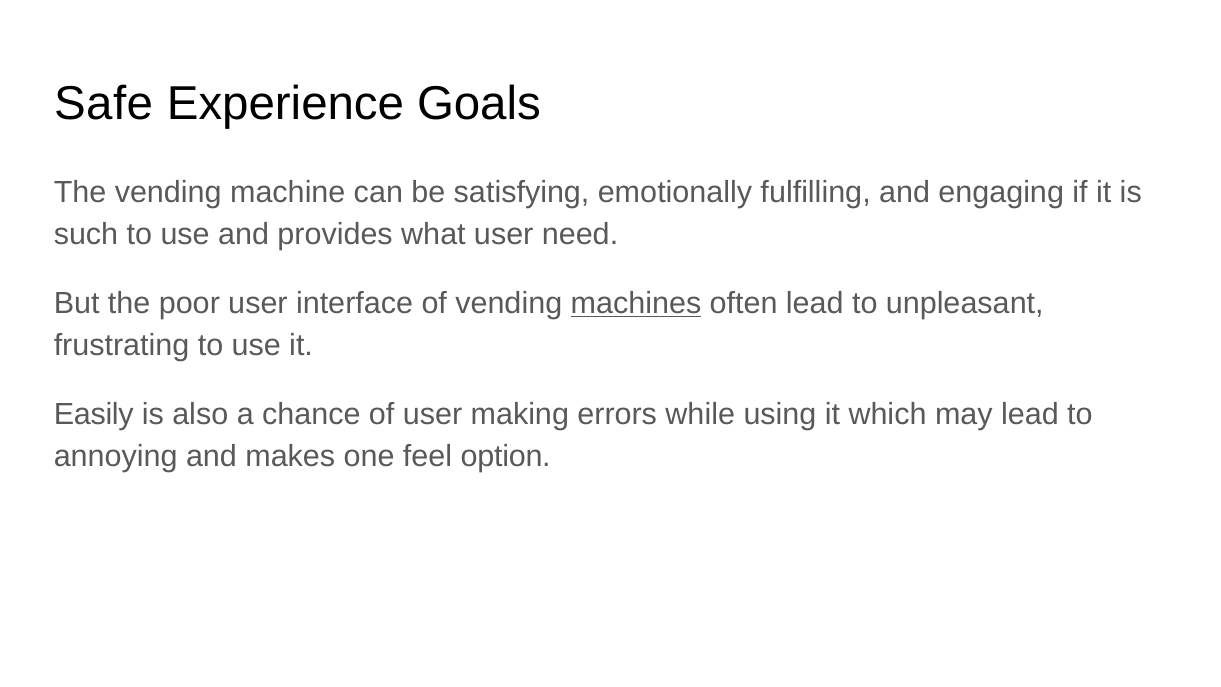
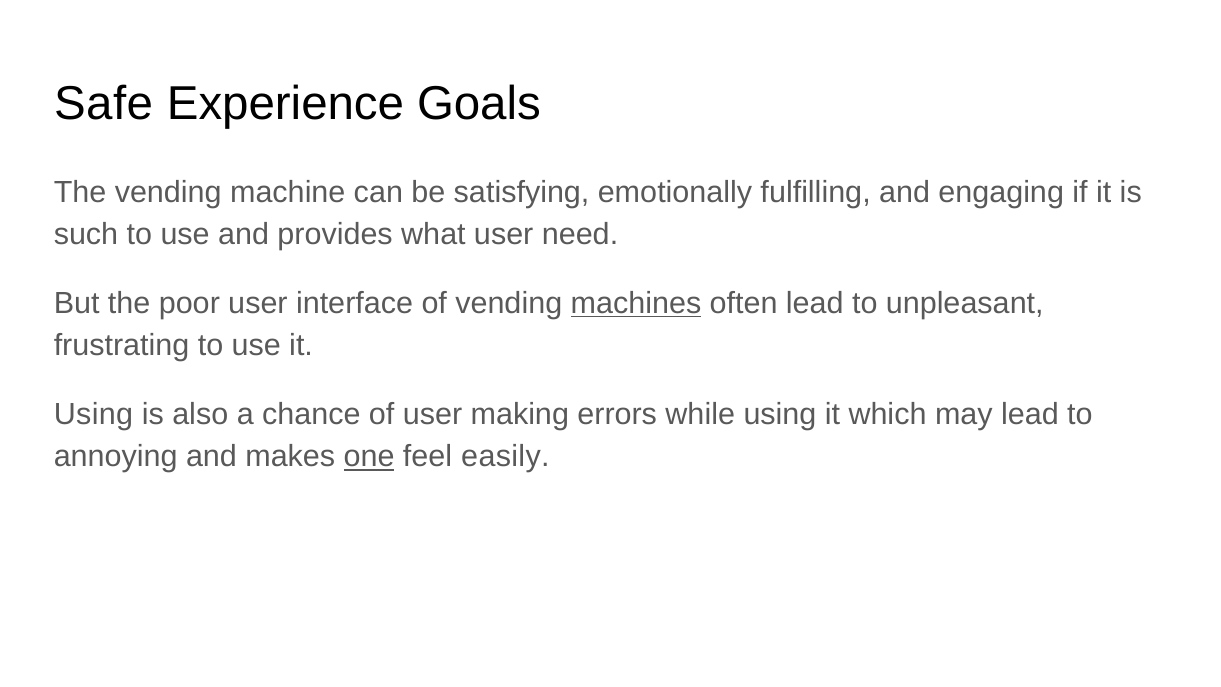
Easily: Easily -> Using (93, 415)
one underline: none -> present (369, 457)
option: option -> easily (505, 457)
